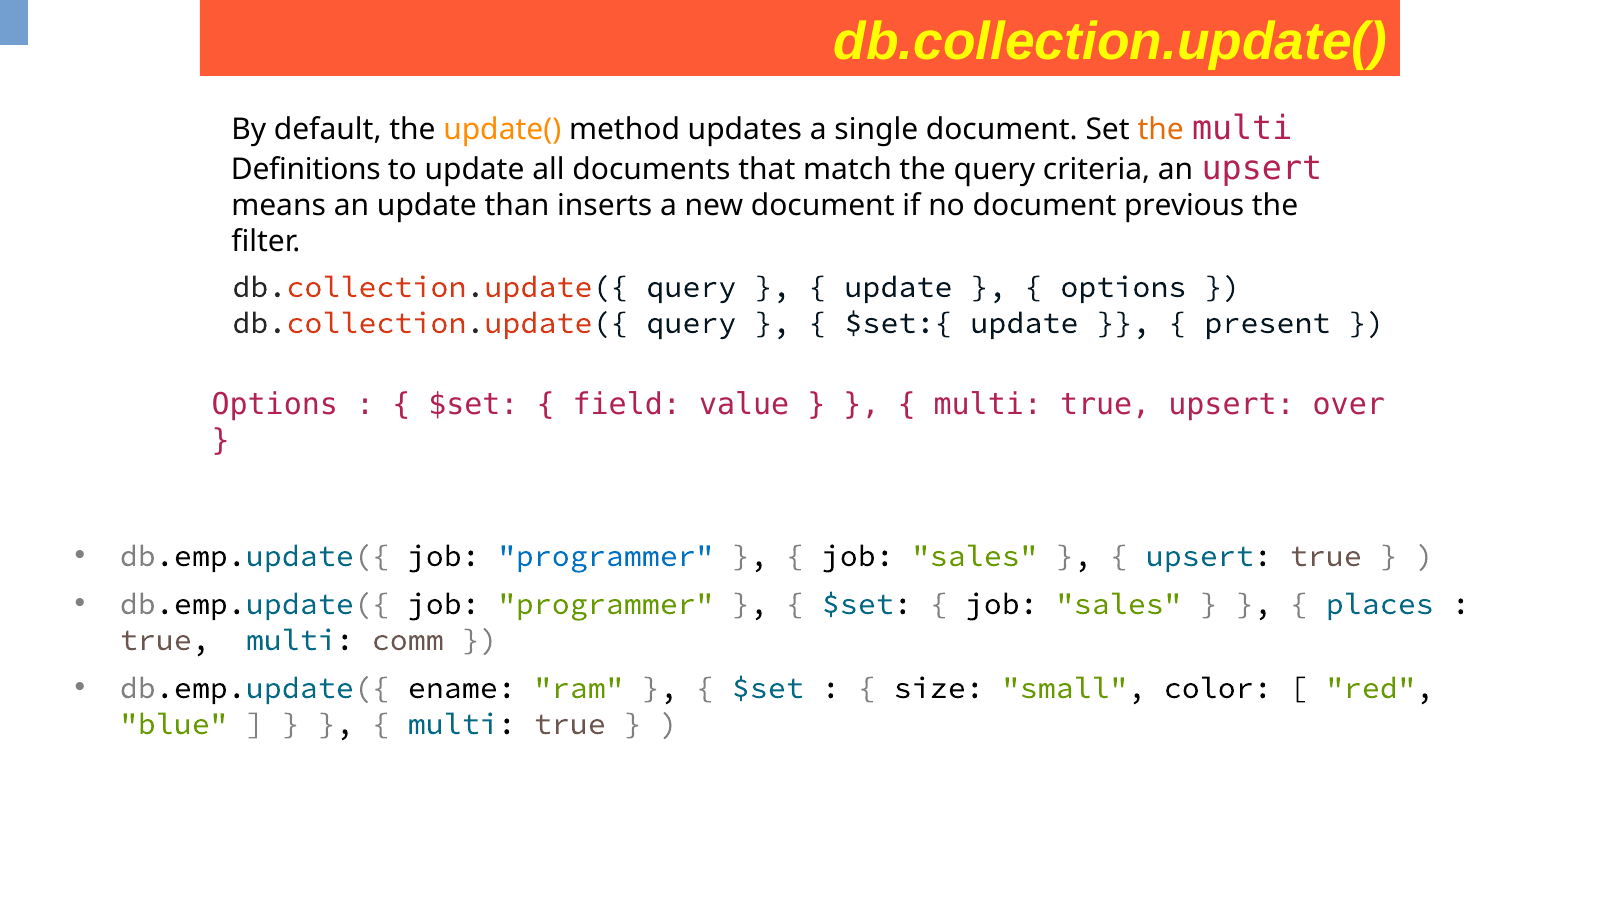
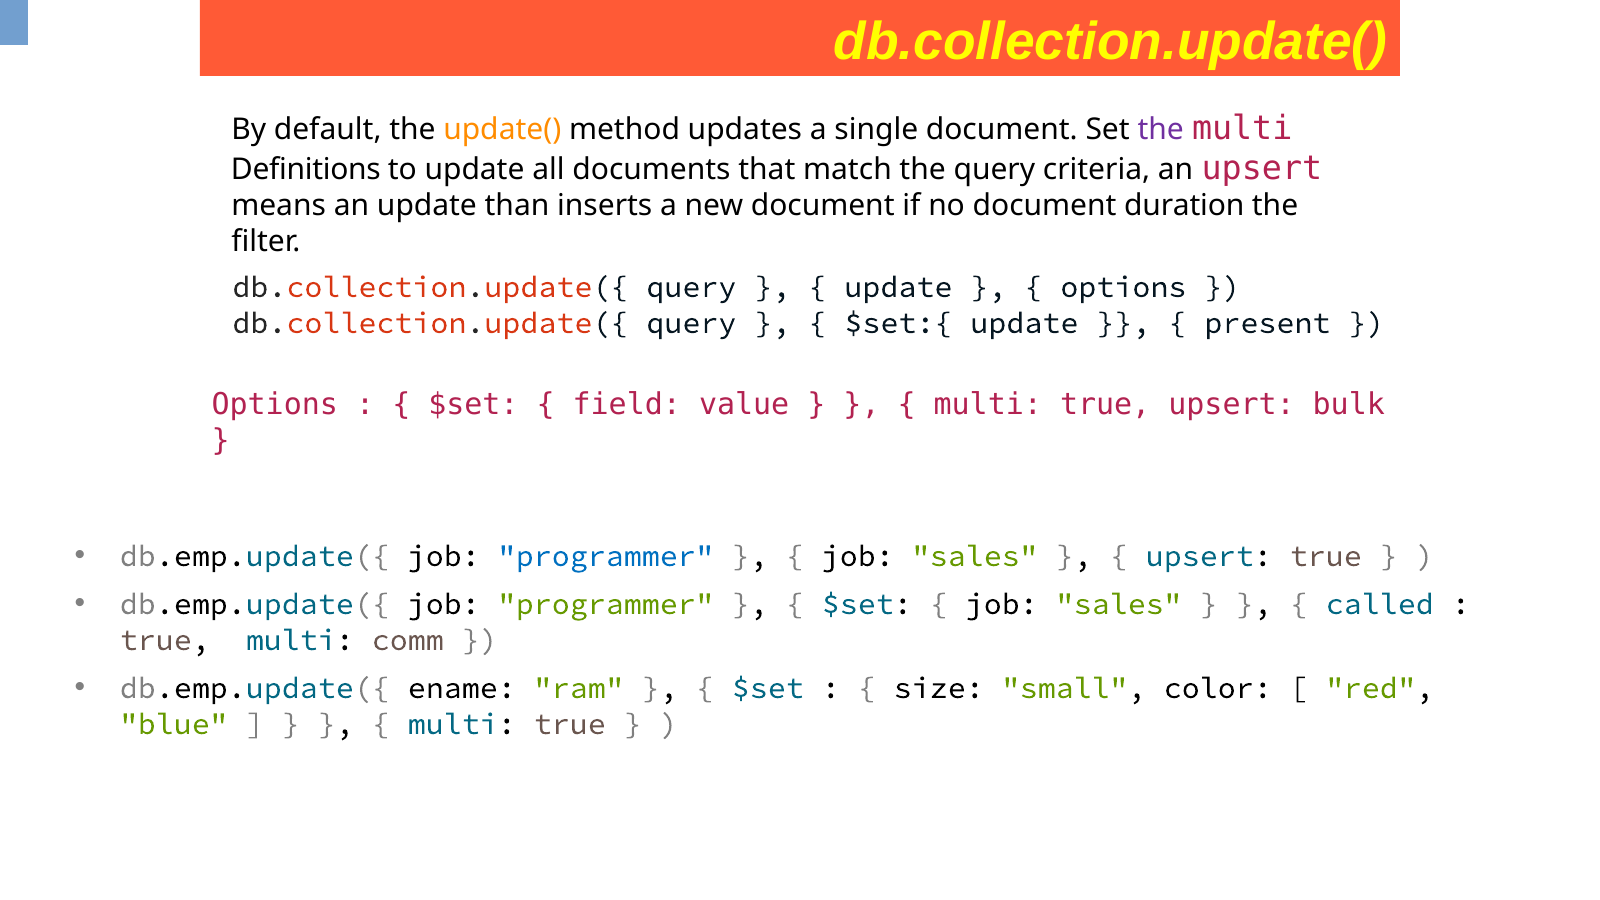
the colour: orange -> purple (1161, 129)
previous: previous -> duration (1184, 206)
over: over -> bulk (1349, 405)
places: places -> called (1380, 604)
